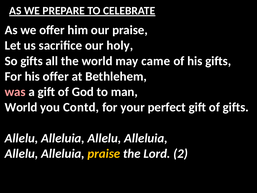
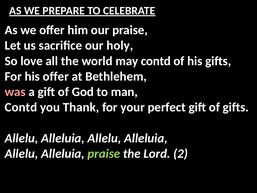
So gifts: gifts -> love (32, 61)
may came: came -> contd (156, 61)
World: World -> Contd (21, 107)
Contd: Contd -> Thank (81, 107)
praise colour: yellow -> light green (104, 153)
